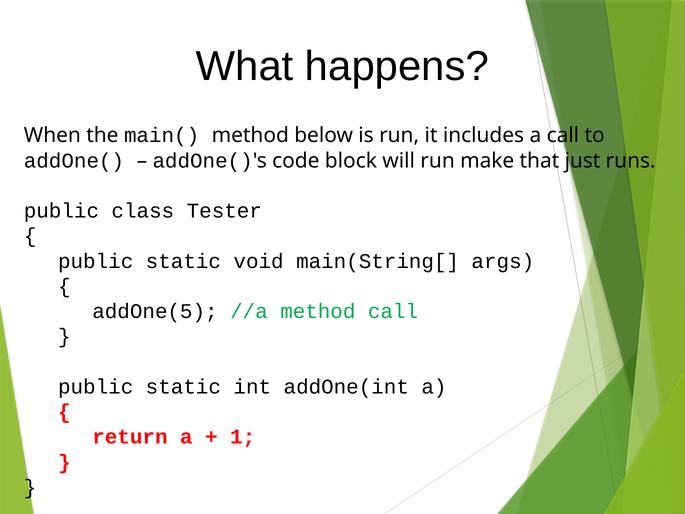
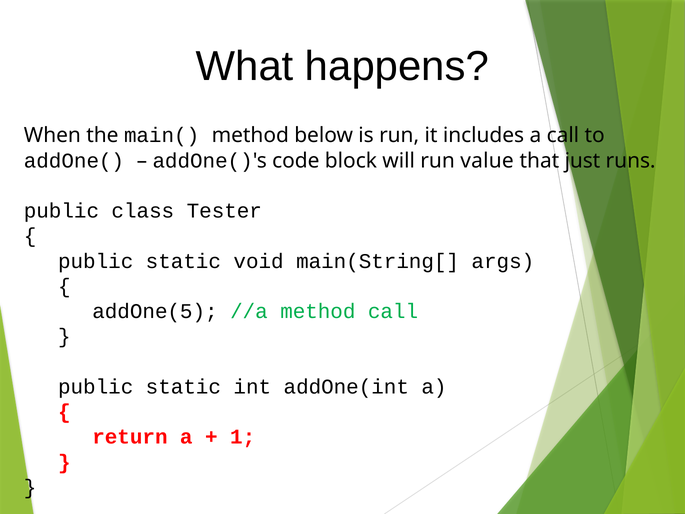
make: make -> value (487, 161)
